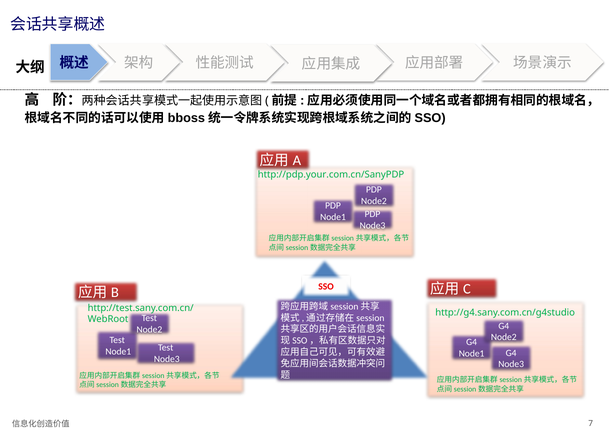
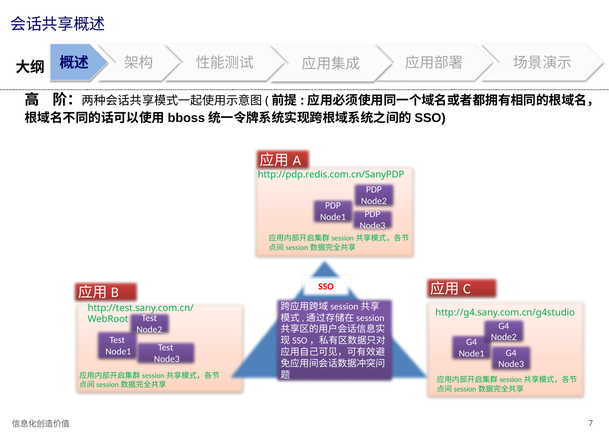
http://pdp.your.com.cn/SanyPDP: http://pdp.your.com.cn/SanyPDP -> http://pdp.redis.com.cn/SanyPDP (331, 175)
